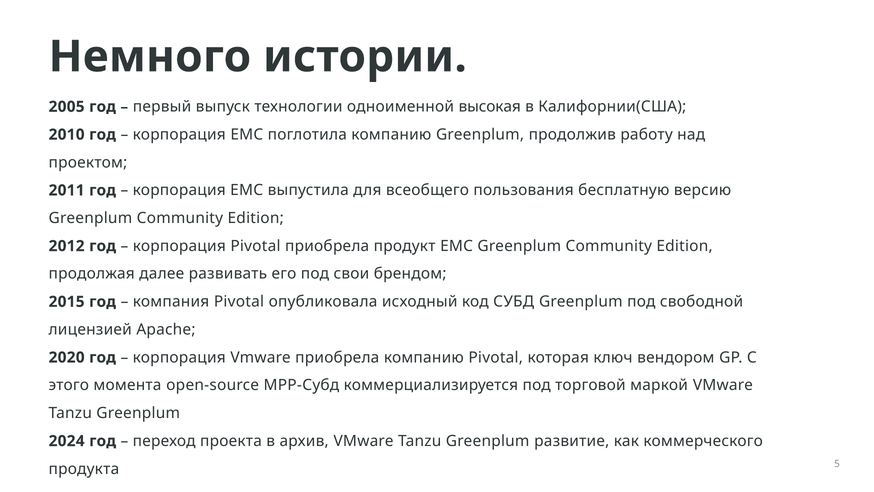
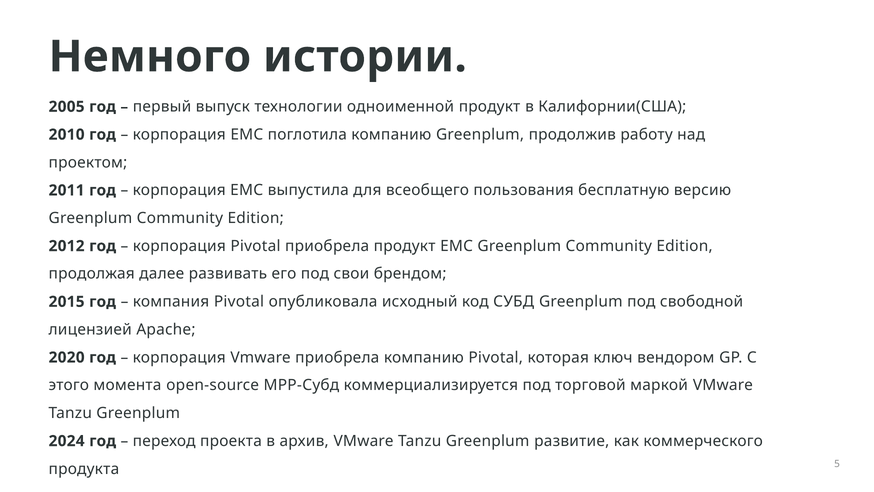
одноименной высокая: высокая -> продукт (490, 107)
